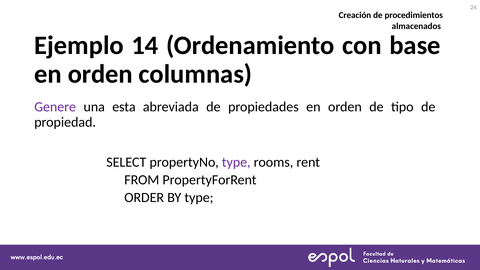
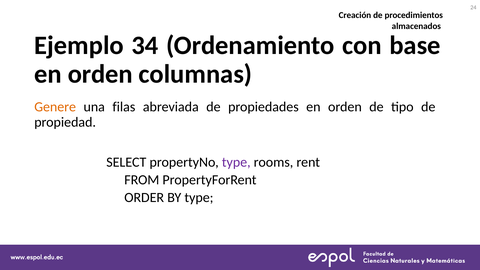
14: 14 -> 34 (145, 45)
Genere colour: purple -> orange (55, 107)
esta: esta -> filas (124, 107)
